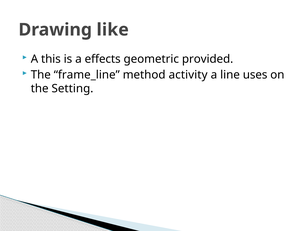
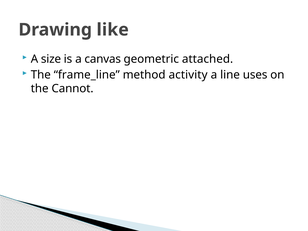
this: this -> size (51, 59)
effects: effects -> canvas (103, 59)
provided: provided -> attached (208, 59)
Setting: Setting -> Cannot (73, 89)
